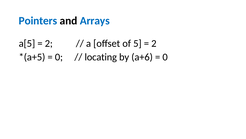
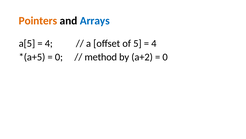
Pointers colour: blue -> orange (38, 21)
2: 2 -> 4 (49, 43)
2: 2 -> 4 (154, 43)
locating: locating -> method (101, 57)
a+6: a+6 -> a+2 (142, 57)
